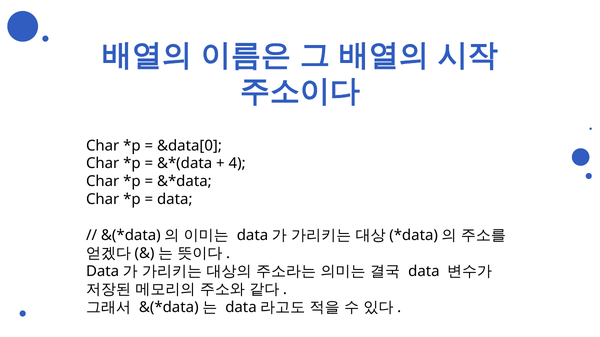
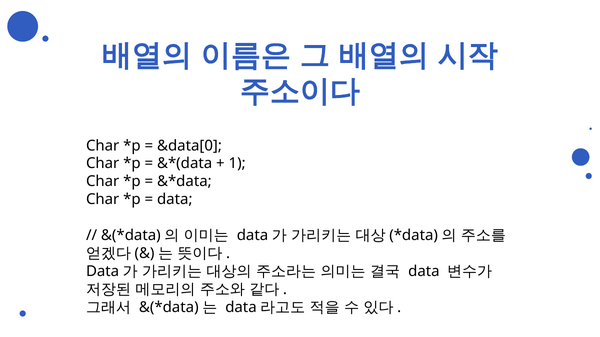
4: 4 -> 1 (237, 164)
